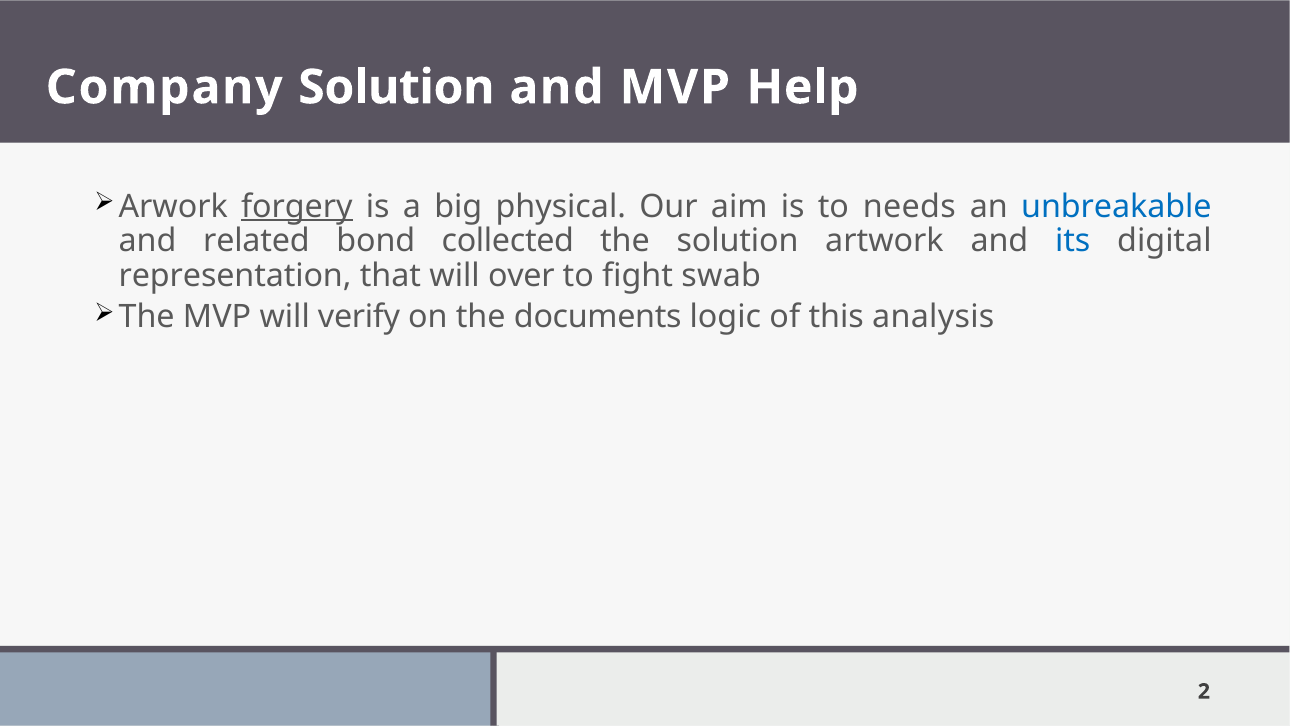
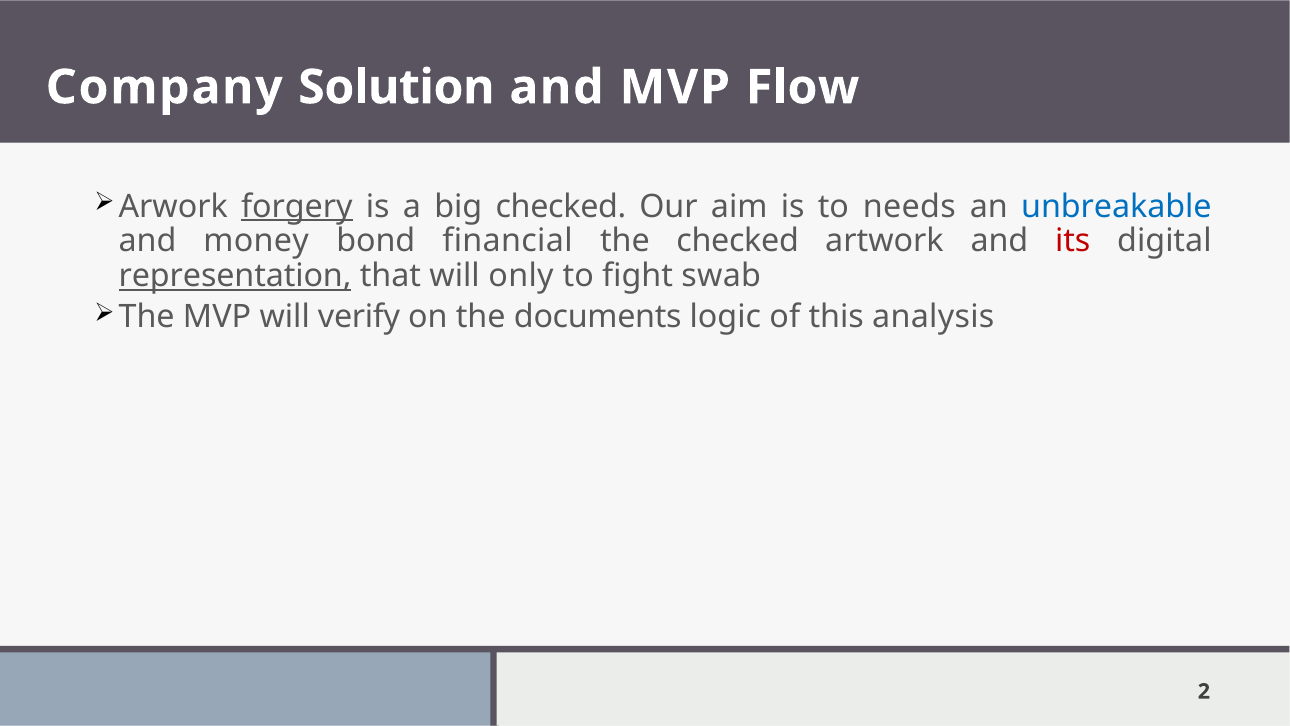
Help: Help -> Flow (803, 87)
big physical: physical -> checked (561, 206)
related: related -> money (256, 241)
collected: collected -> financial (508, 241)
the solution: solution -> checked (738, 241)
its colour: blue -> red (1073, 241)
representation underline: none -> present (235, 276)
over: over -> only (521, 276)
